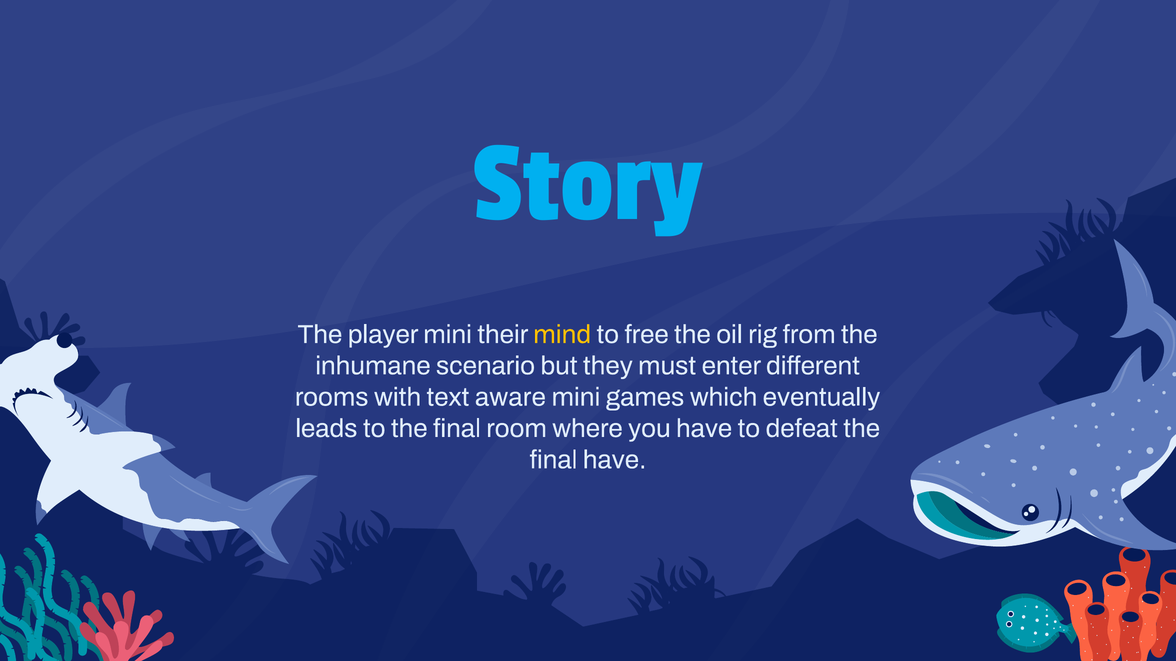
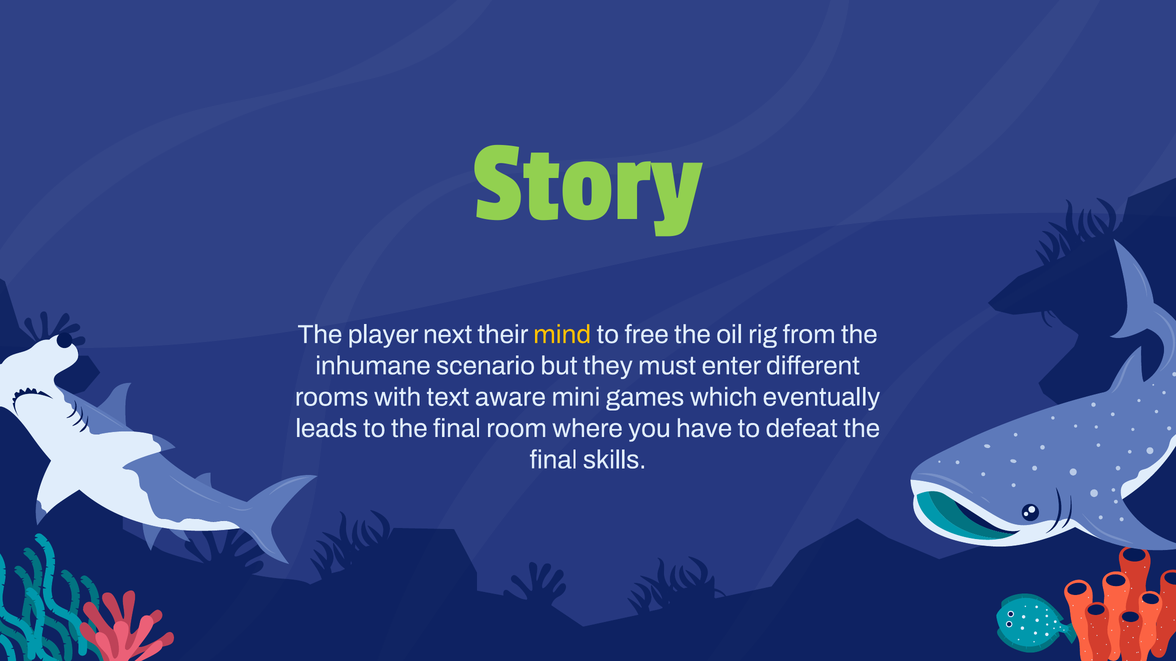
Story colour: light blue -> light green (588, 181)
player mini: mini -> next (448, 335)
final have: have -> skills (615, 460)
